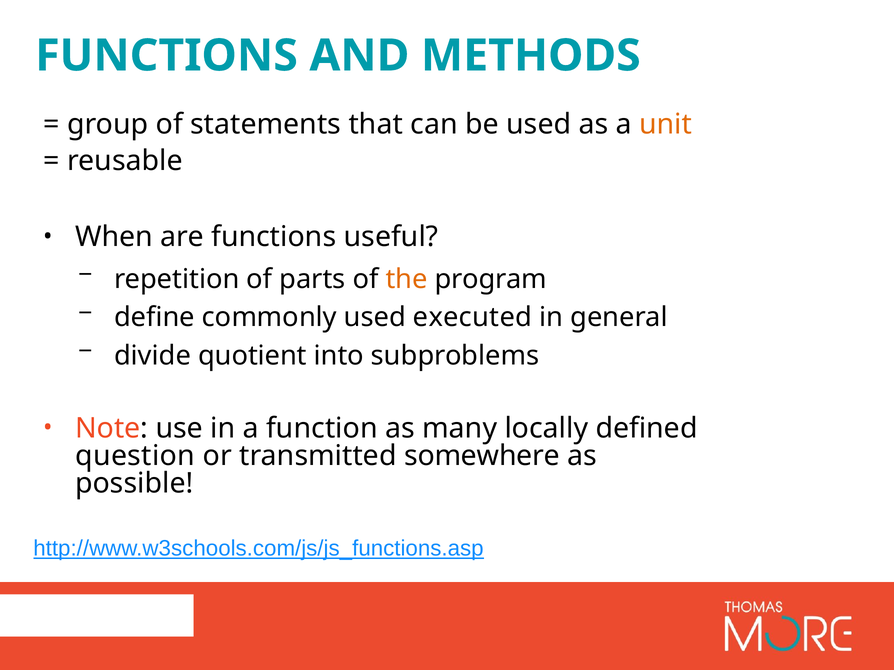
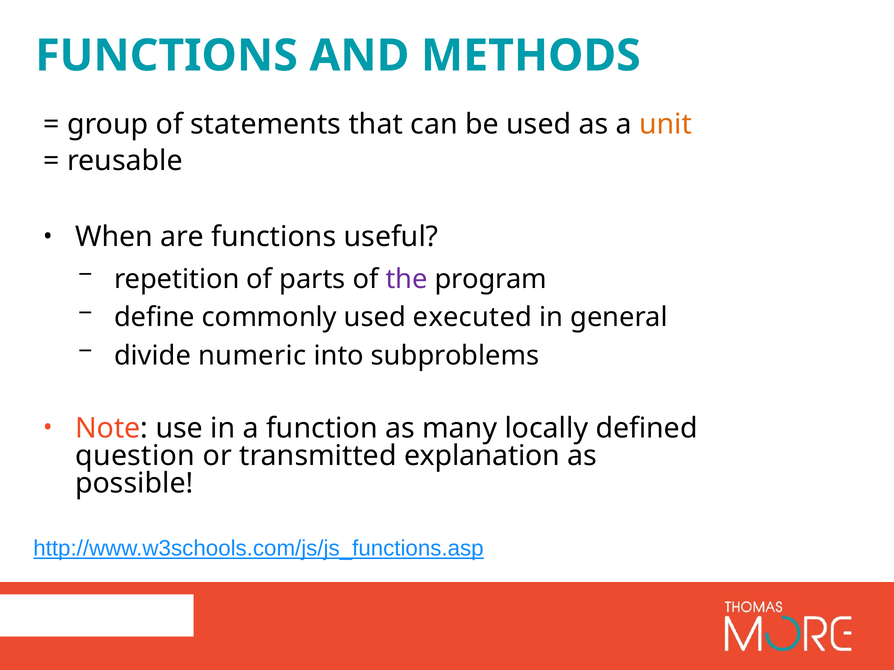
the colour: orange -> purple (407, 279)
quotient: quotient -> numeric (252, 356)
somewhere: somewhere -> explanation (482, 456)
